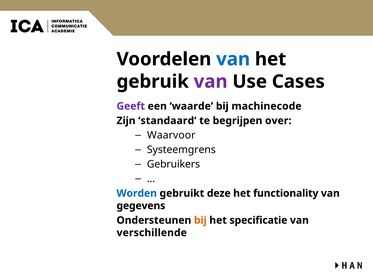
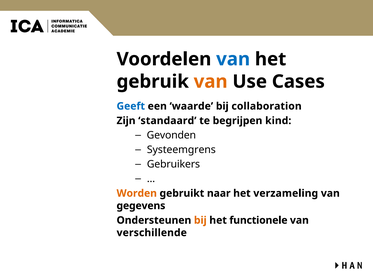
van colour: purple -> orange (211, 81)
Geeft colour: purple -> blue (131, 106)
machinecode: machinecode -> collaboration (267, 106)
over: over -> kind (278, 121)
Waarvoor: Waarvoor -> Gevonden (171, 135)
Worden colour: blue -> orange (137, 193)
deze: deze -> naar (219, 193)
functionality: functionality -> verzameling (286, 193)
specificatie: specificatie -> functionele (258, 220)
